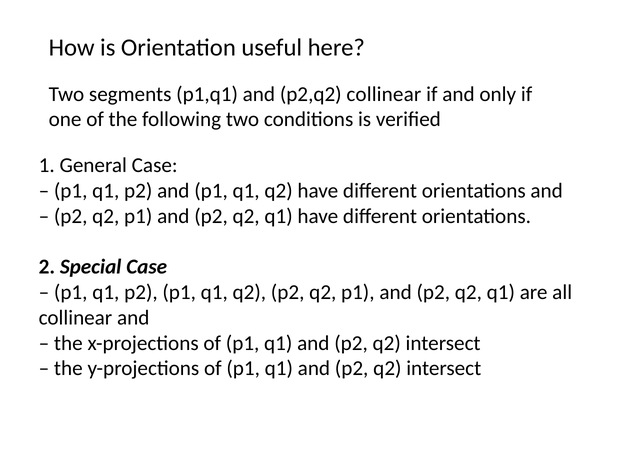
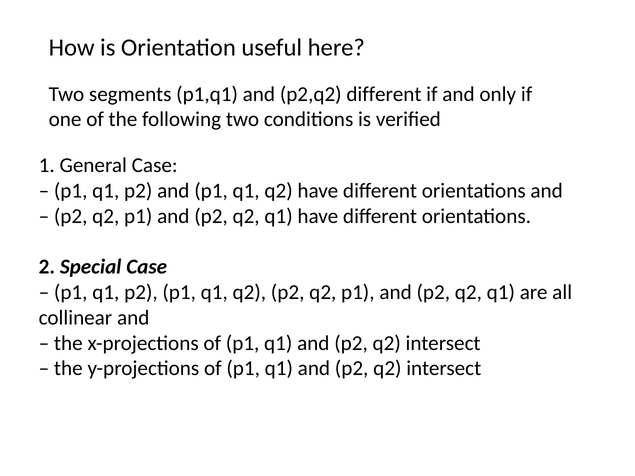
p2,q2 collinear: collinear -> different (384, 94)
